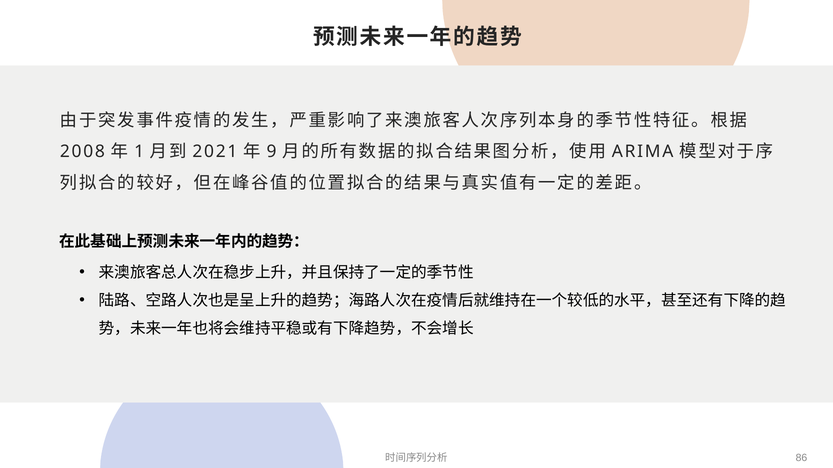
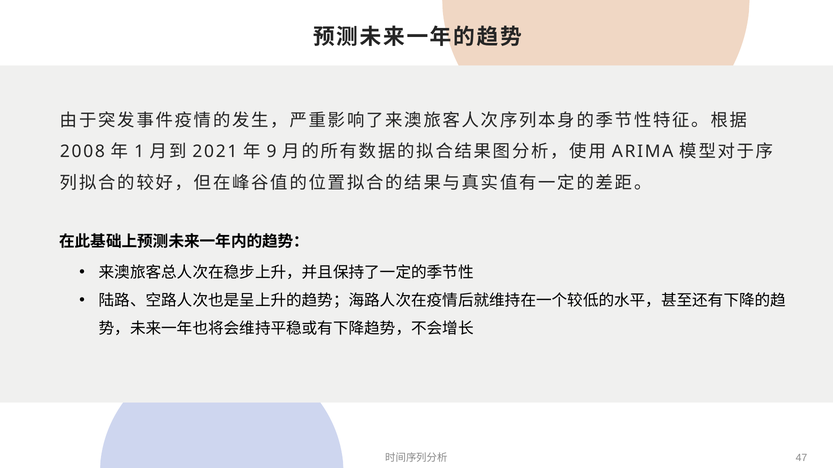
86: 86 -> 47 (801, 458)
